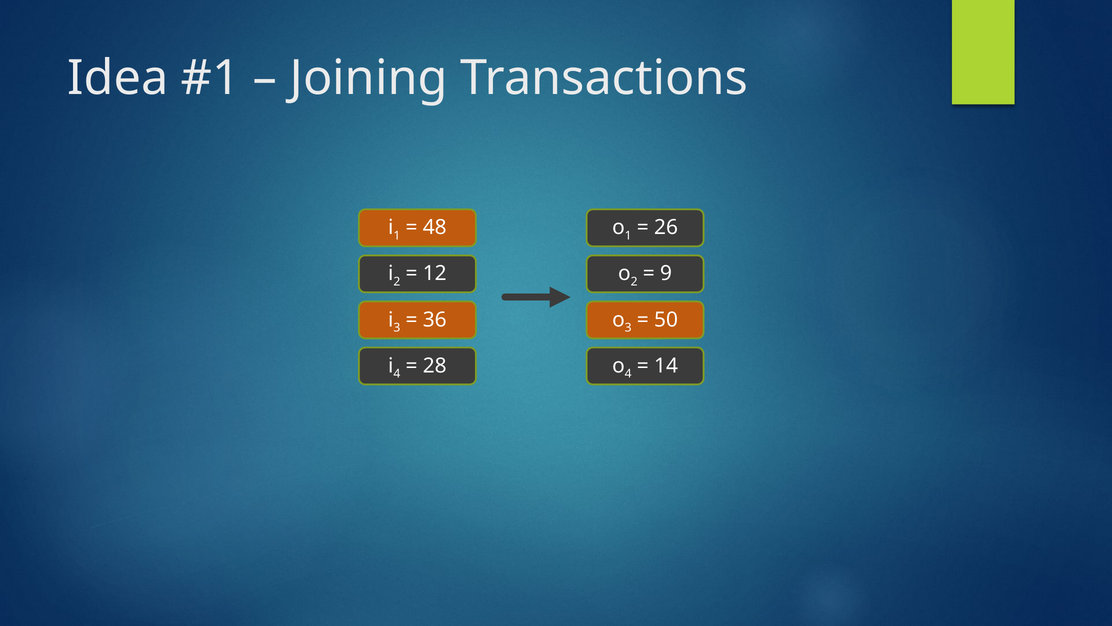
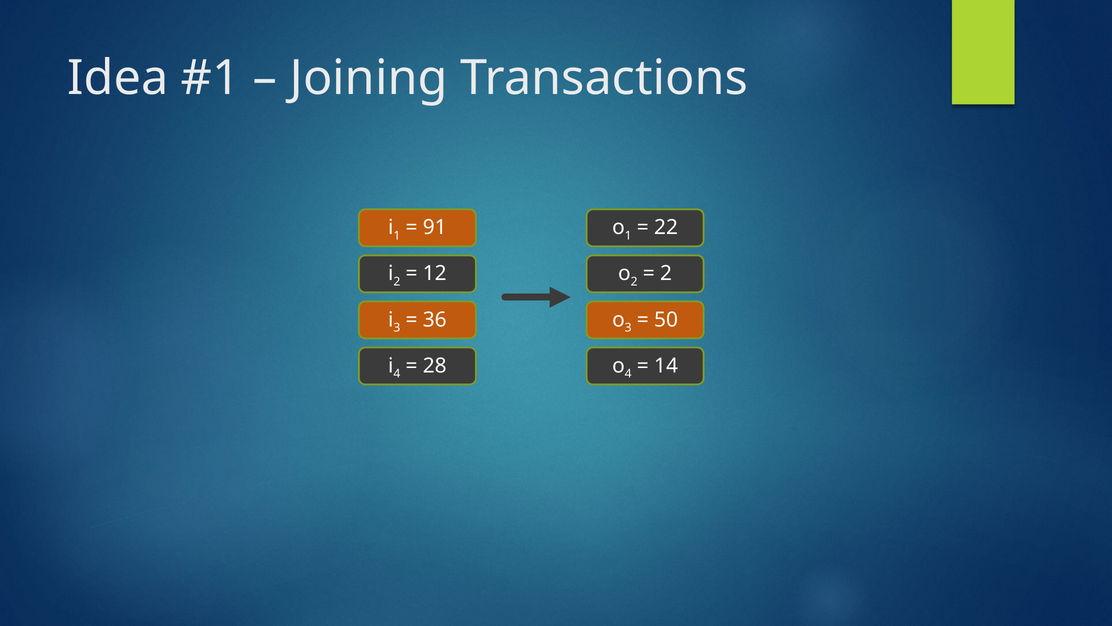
48: 48 -> 91 (435, 227)
26: 26 -> 22 (666, 227)
9: 9 -> 2 (666, 273)
